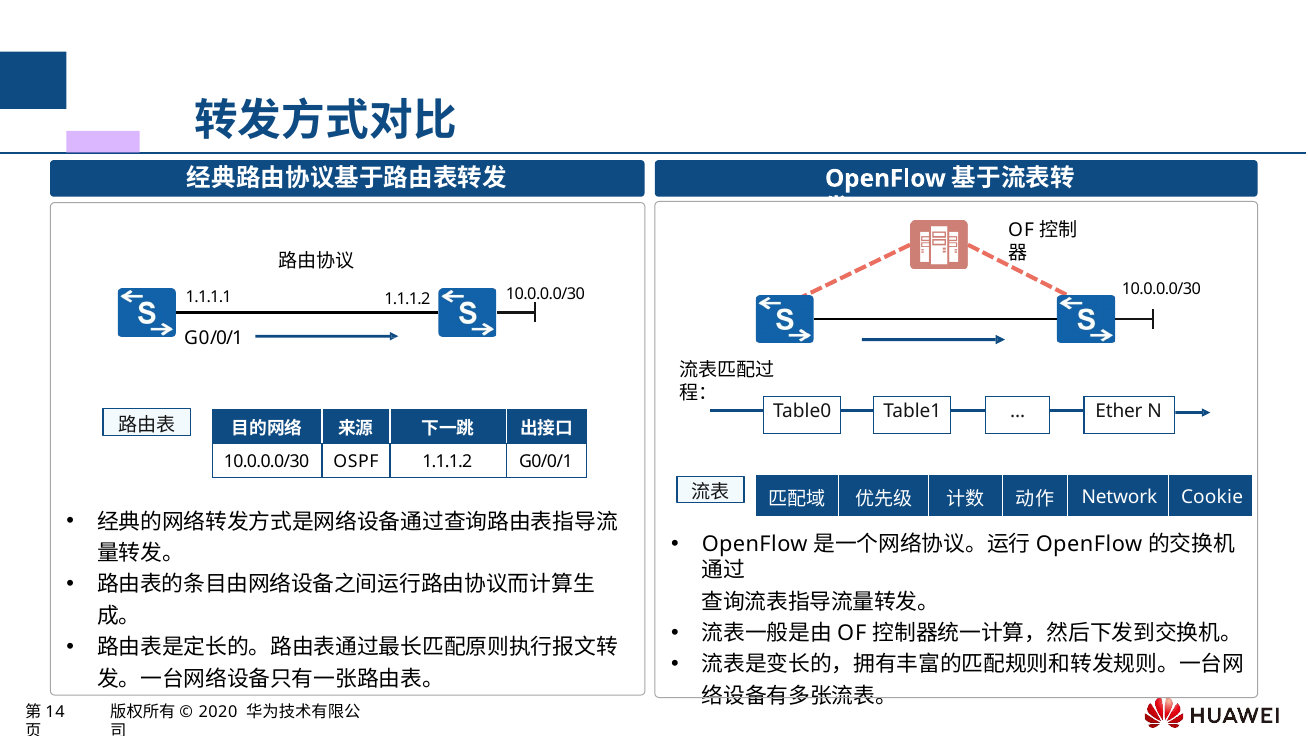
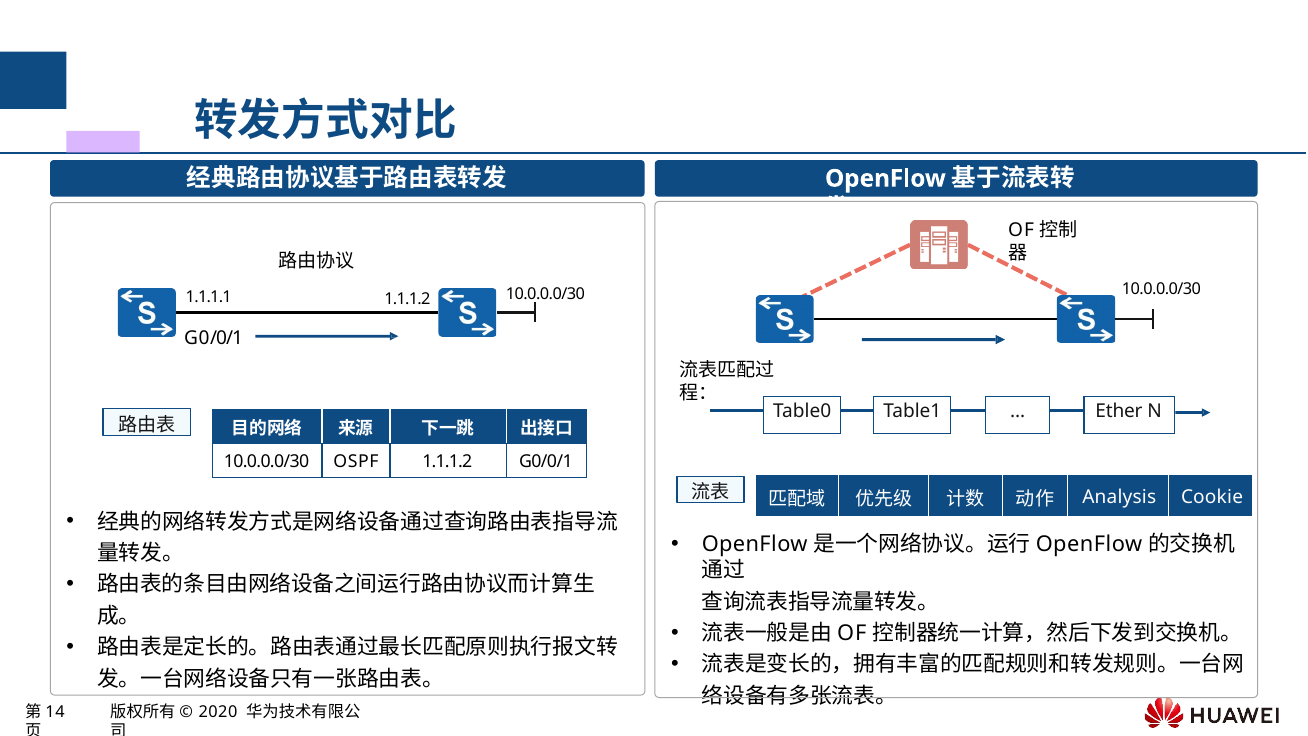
Network: Network -> Analysis (1119, 497)
